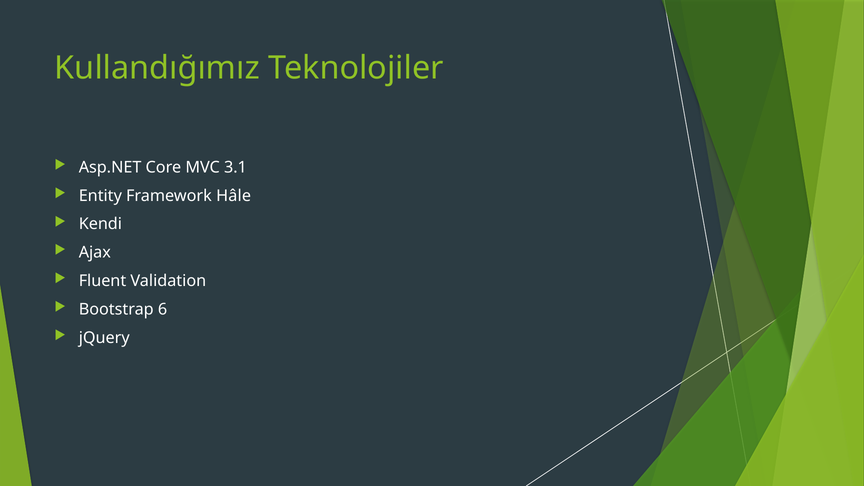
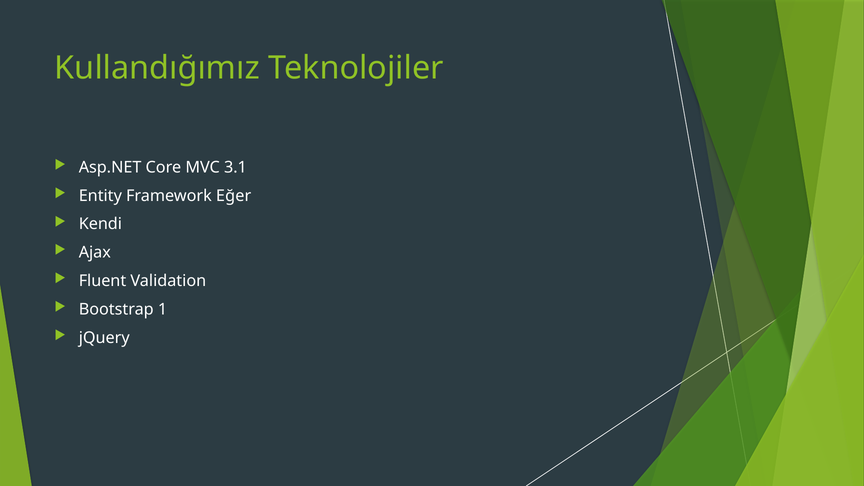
Hâle: Hâle -> Eğer (234, 196)
6: 6 -> 1 (163, 309)
